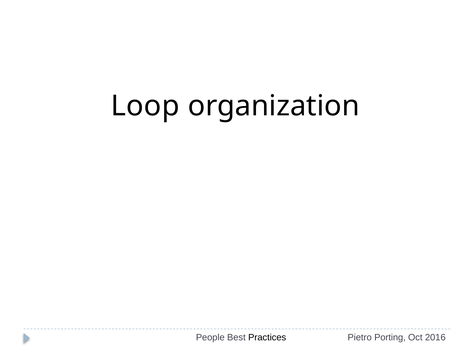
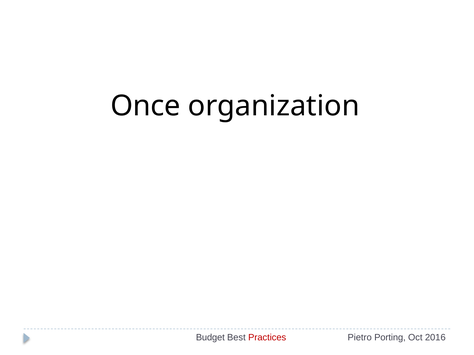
Loop: Loop -> Once (145, 106)
People: People -> Budget (210, 338)
Practices colour: black -> red (267, 338)
